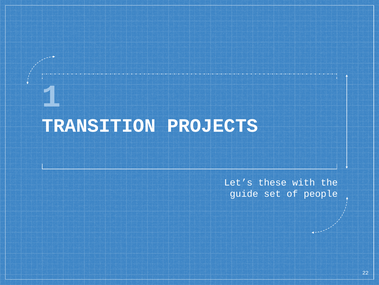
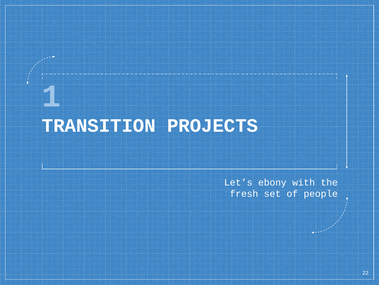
these: these -> ebony (272, 182)
guide: guide -> fresh (244, 193)
